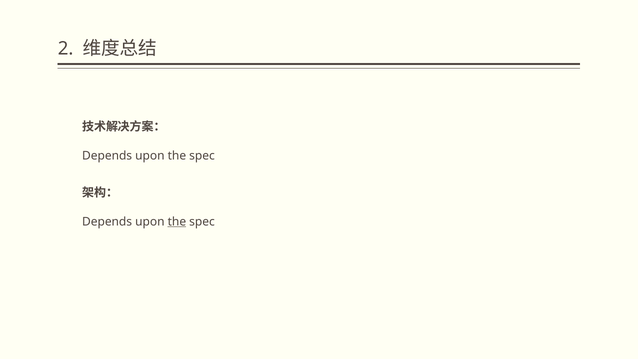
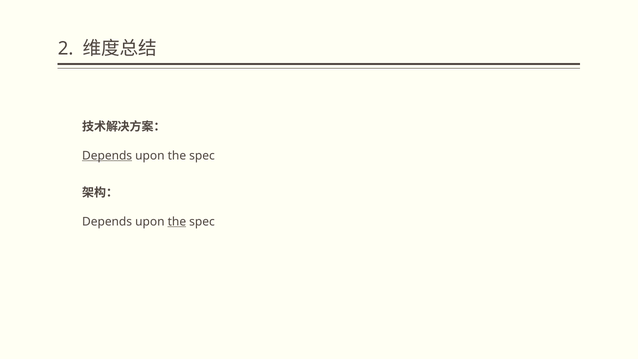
Depends underline: none -> present (107, 156)
